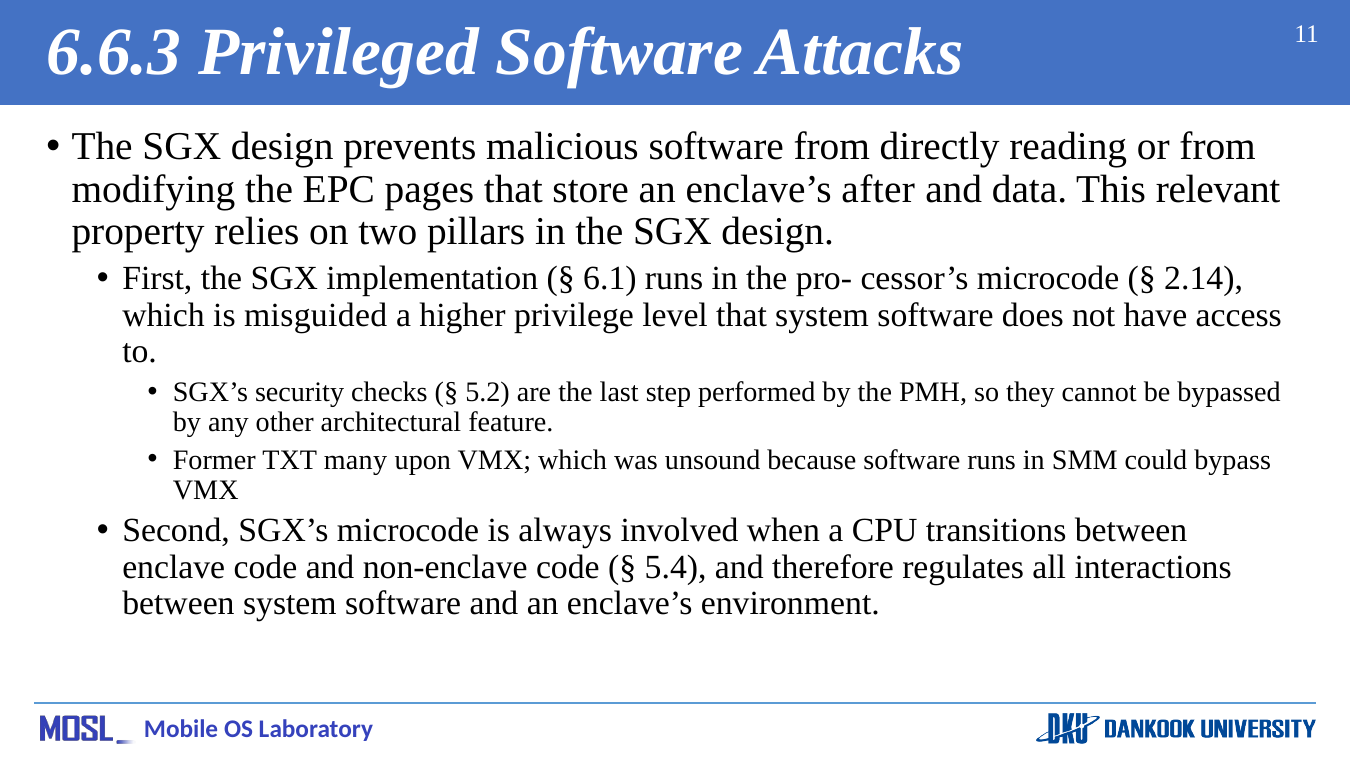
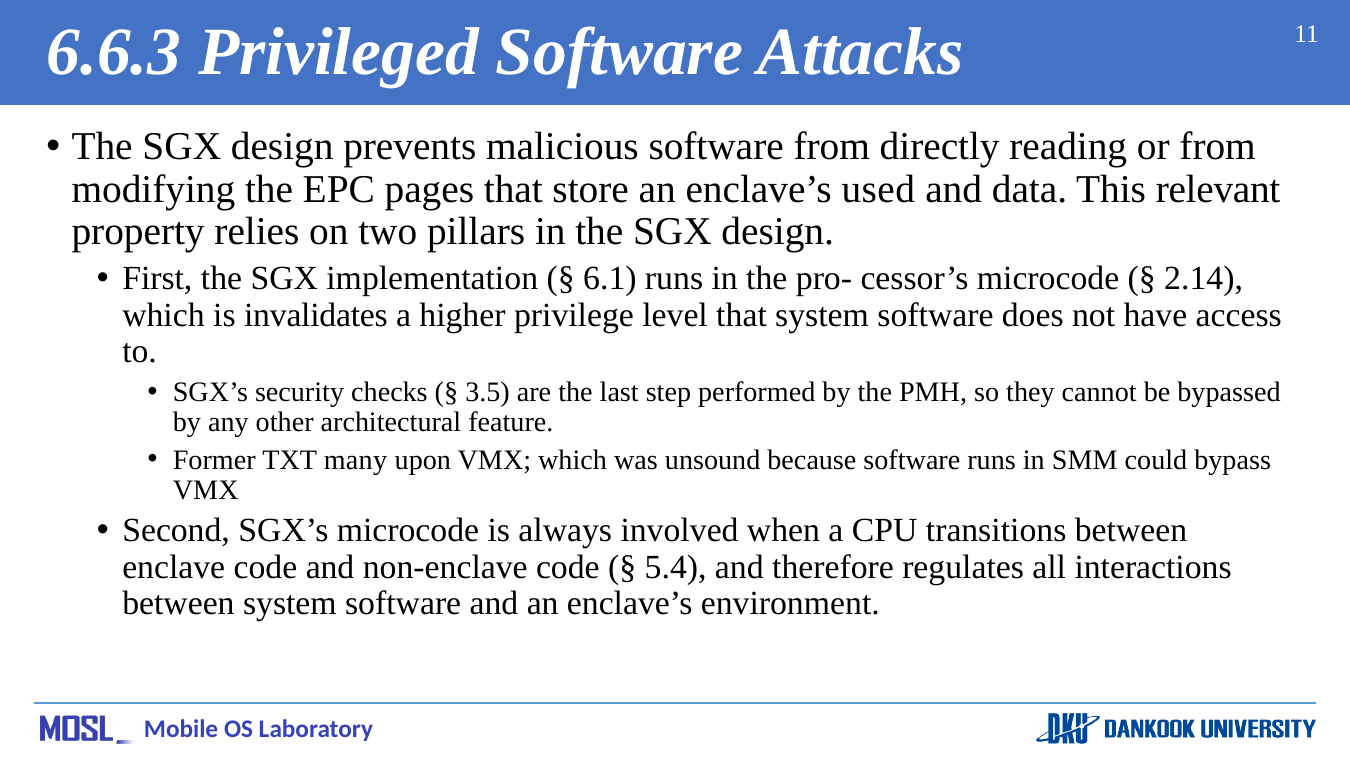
after: after -> used (878, 189)
misguided: misguided -> invalidates (316, 315)
5.2: 5.2 -> 3.5 (488, 392)
